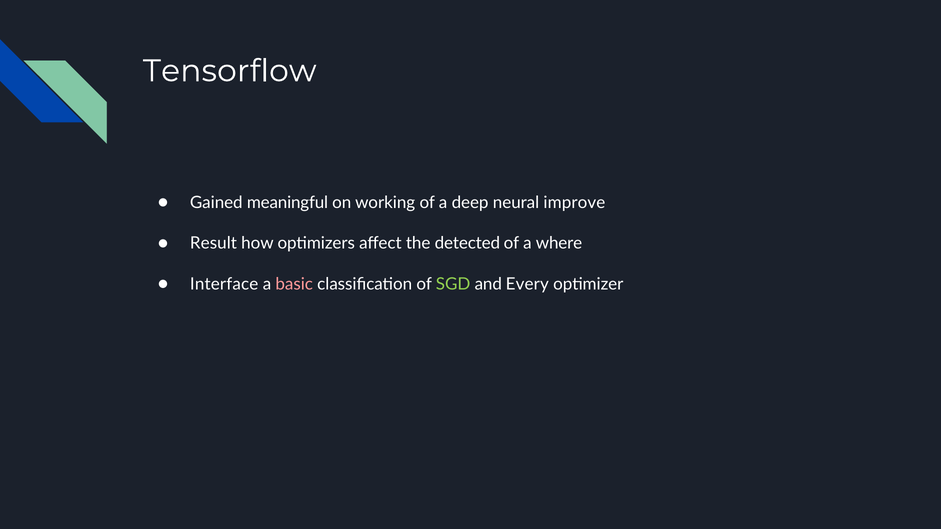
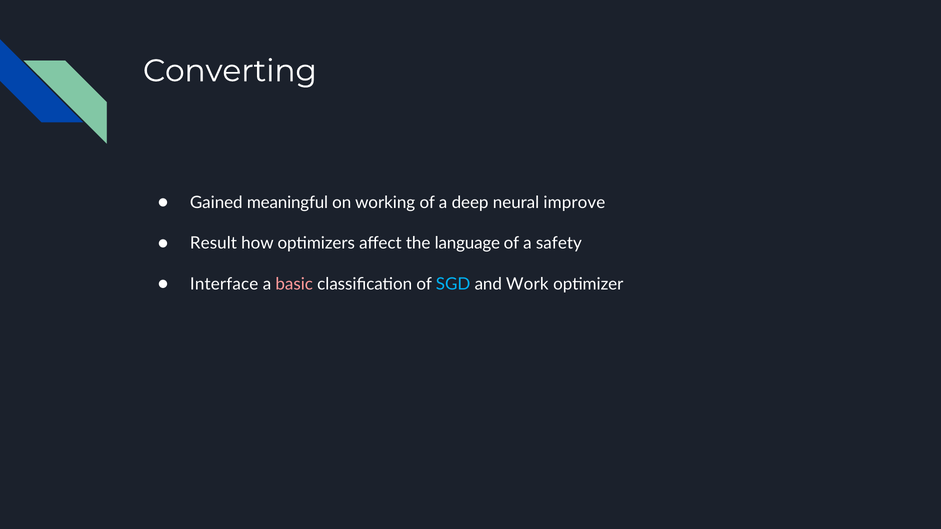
Tensorflow: Tensorflow -> Converting (230, 71)
detected: detected -> language (467, 243)
where: where -> safety (559, 243)
SGD colour: light green -> light blue (453, 284)
Every: Every -> Work (527, 284)
